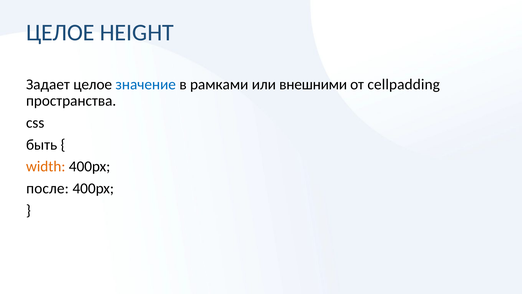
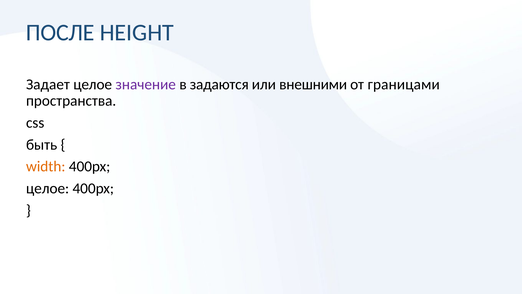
ЦЕЛОЕ: ЦЕЛОЕ -> ПОСЛЕ (60, 33)
значение colour: blue -> purple (146, 84)
рамками: рамками -> задаются (219, 84)
cellpadding: cellpadding -> границами (404, 84)
после: после -> целое (48, 188)
